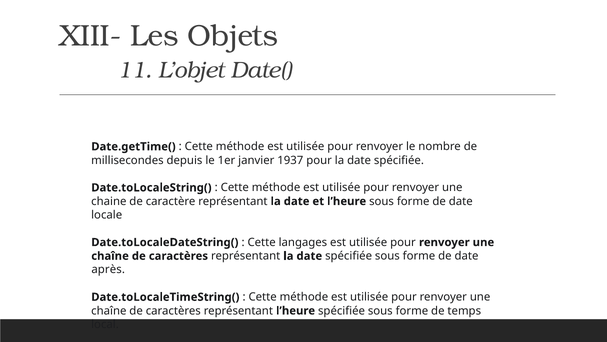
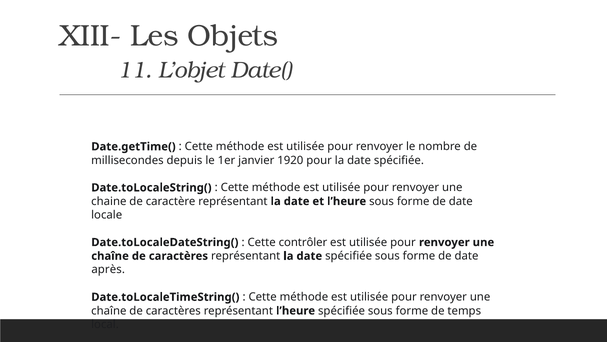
1937: 1937 -> 1920 (290, 160)
langages: langages -> contrôler (303, 242)
